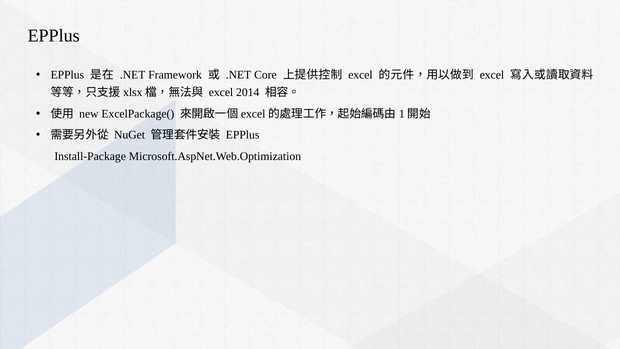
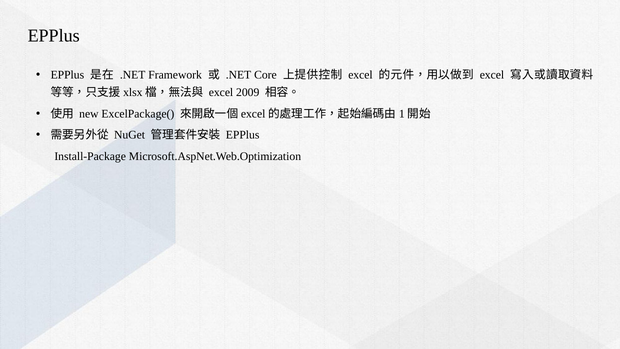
2014: 2014 -> 2009 (248, 92)
